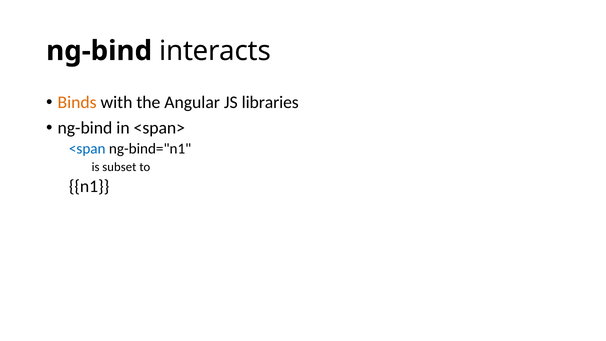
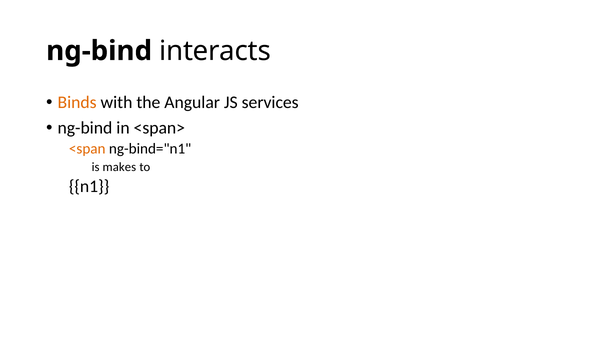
libraries: libraries -> services (270, 102)
<span colour: blue -> orange (87, 149)
subset: subset -> makes (119, 167)
